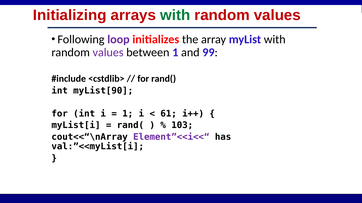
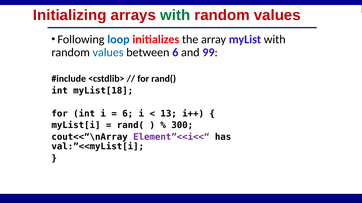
loop colour: purple -> blue (118, 39)
values colour: purple -> blue (108, 53)
between 1: 1 -> 6 (175, 53)
myList[90: myList[90 -> myList[18 (103, 91)
1: 1 -> 6 (128, 114)
61: 61 -> 13 (169, 114)
103: 103 -> 300 (182, 126)
